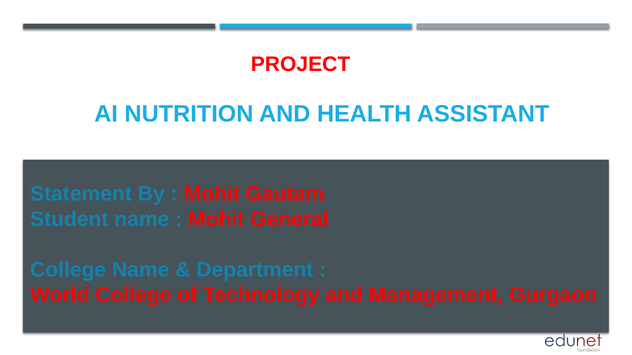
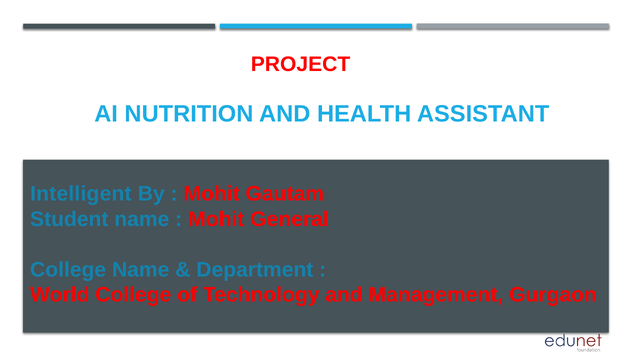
Statement: Statement -> Intelligent (81, 194)
